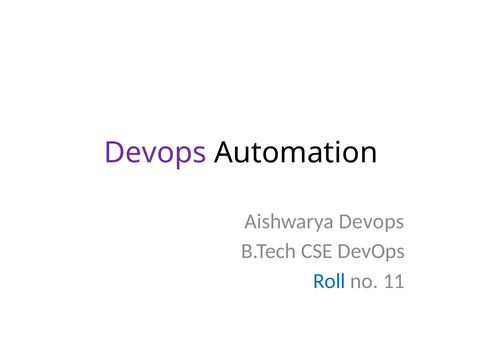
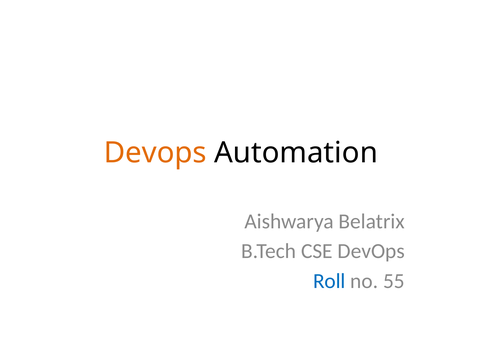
Devops colour: purple -> orange (155, 153)
Aishwarya Devops: Devops -> Belatrix (372, 222)
11: 11 -> 55 (394, 282)
